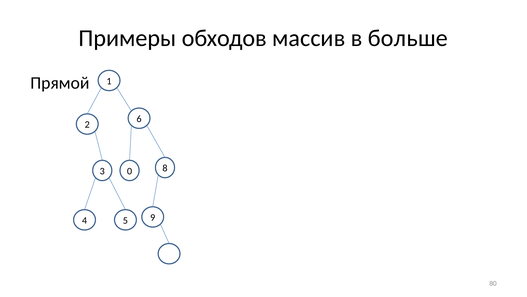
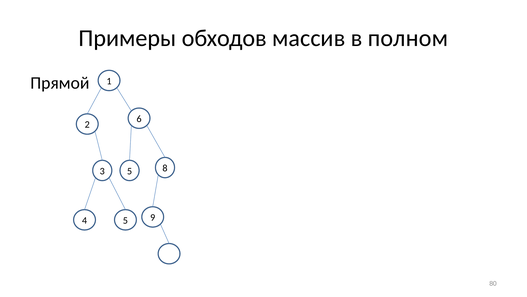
больше: больше -> полном (408, 38)
3 0: 0 -> 5 (130, 171)
